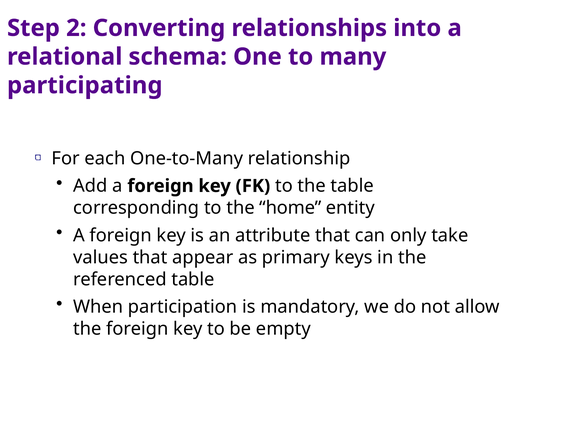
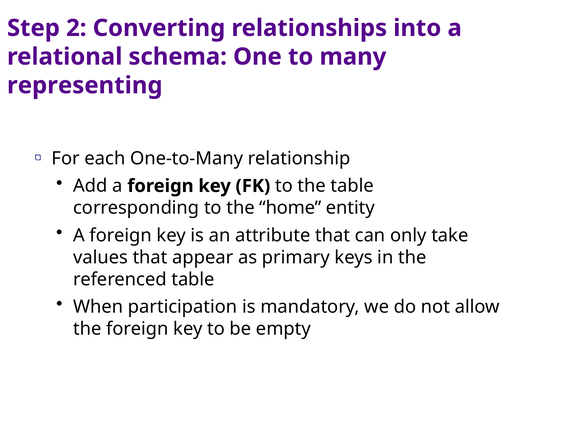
participating: participating -> representing (85, 85)
